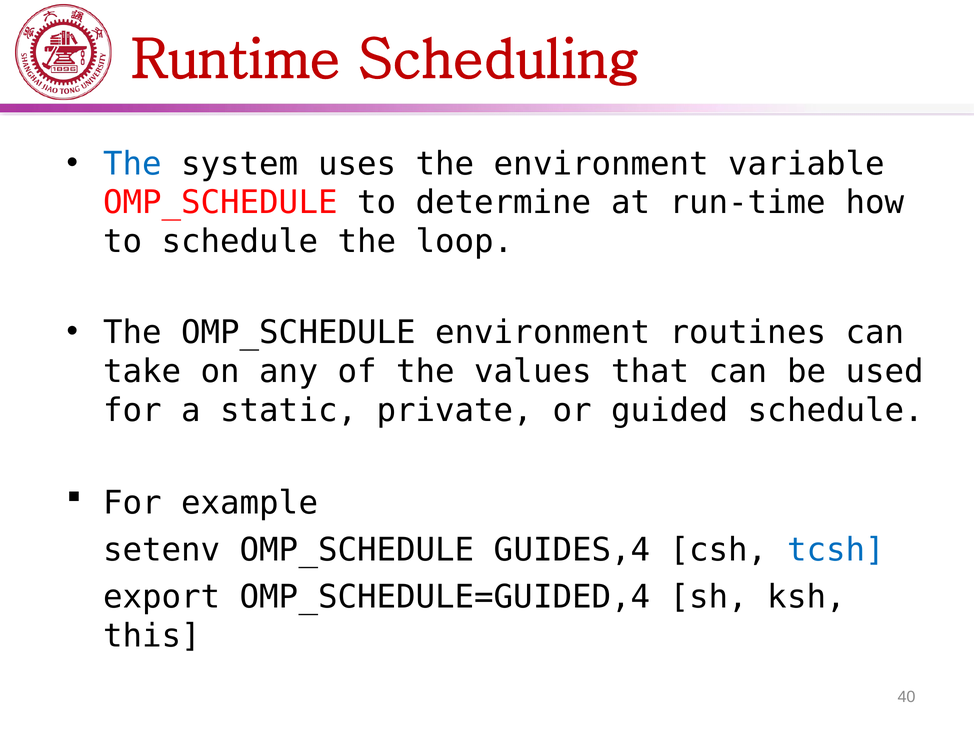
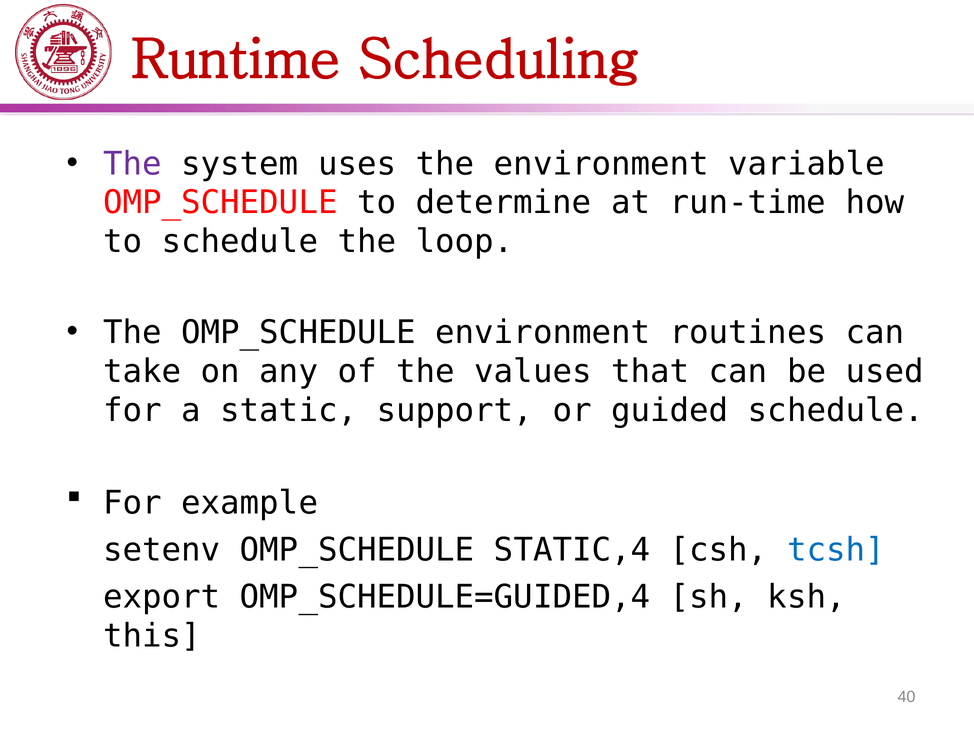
The colour: blue -> purple (132, 164)
private: private -> support (455, 411)
GUIDES,4: GUIDES,4 -> STATIC,4 (572, 550)
